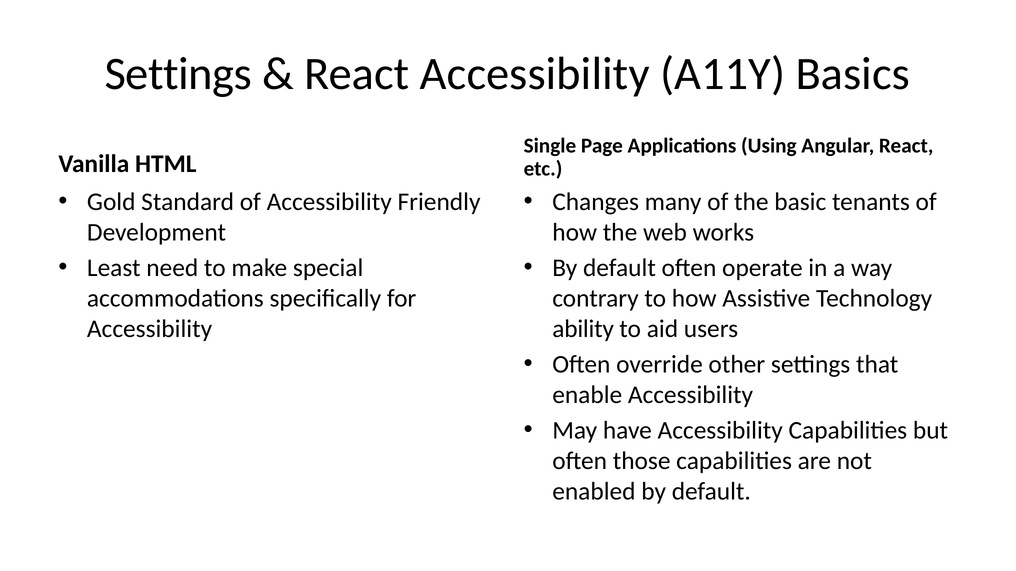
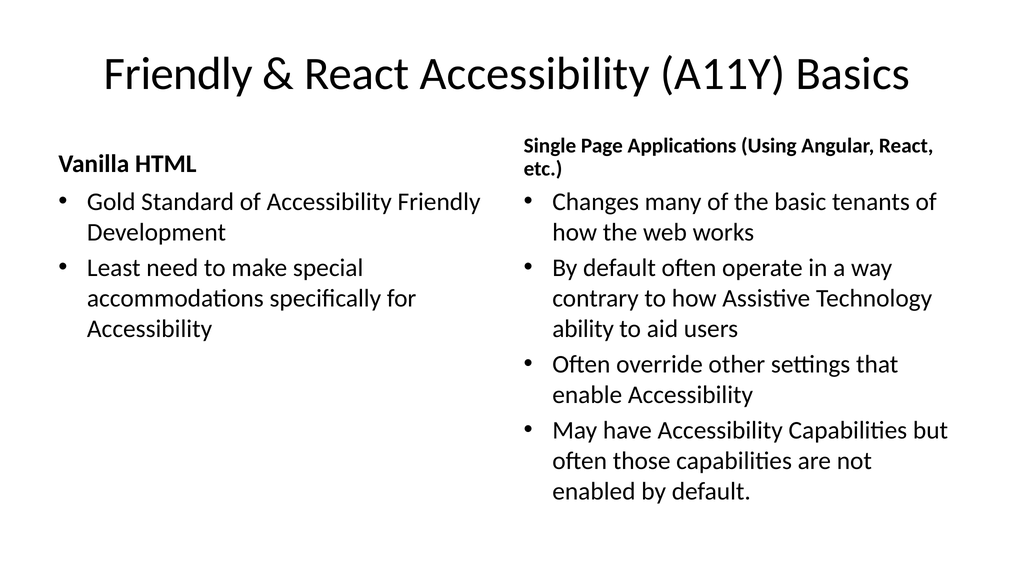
Settings: Settings -> Friendly (178, 74)
